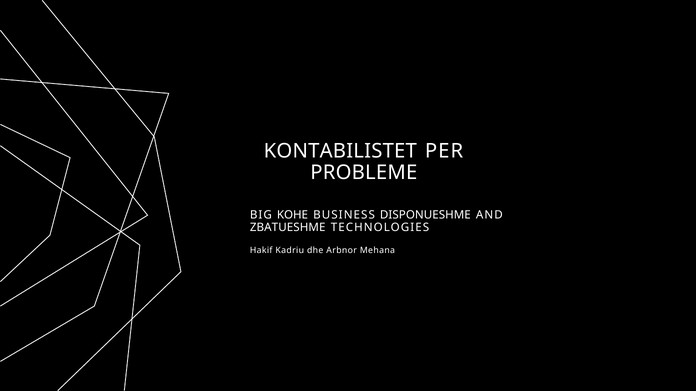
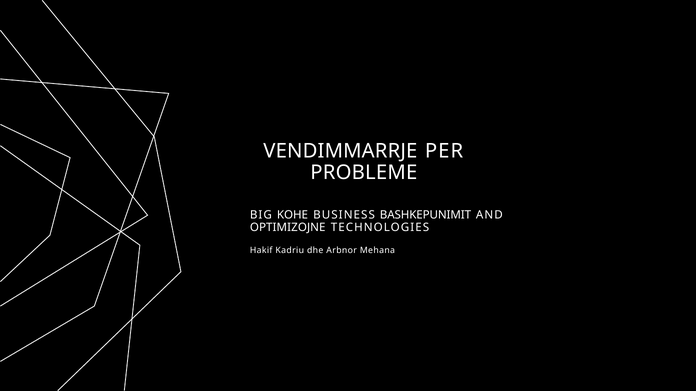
KONTABILISTET: KONTABILISTET -> VENDIMMARRJE (340, 151)
DISPONUESHME: DISPONUESHME -> BASHKEPUNIMIT (425, 215)
ZBATUESHME: ZBATUESHME -> OPTIMIZOJNE (288, 228)
